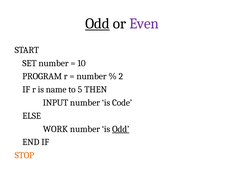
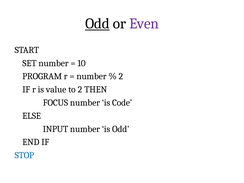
name: name -> value (56, 90)
to 5: 5 -> 2 (80, 90)
INPUT: INPUT -> FOCUS (55, 103)
WORK: WORK -> INPUT (55, 129)
Odd underline: present -> none (121, 129)
STOP colour: orange -> blue (24, 155)
